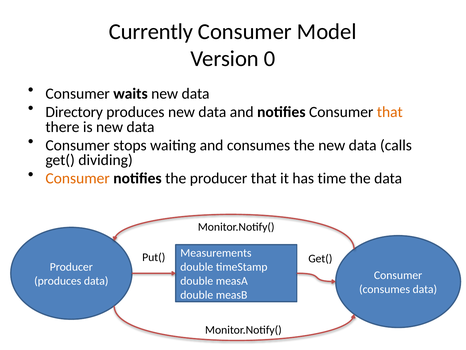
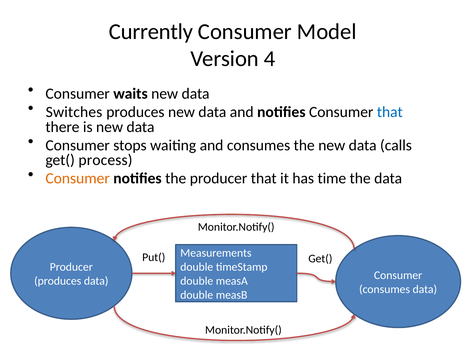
0: 0 -> 4 (270, 59)
Directory: Directory -> Switches (74, 112)
that colour: orange -> blue (390, 112)
dividing: dividing -> process (105, 160)
